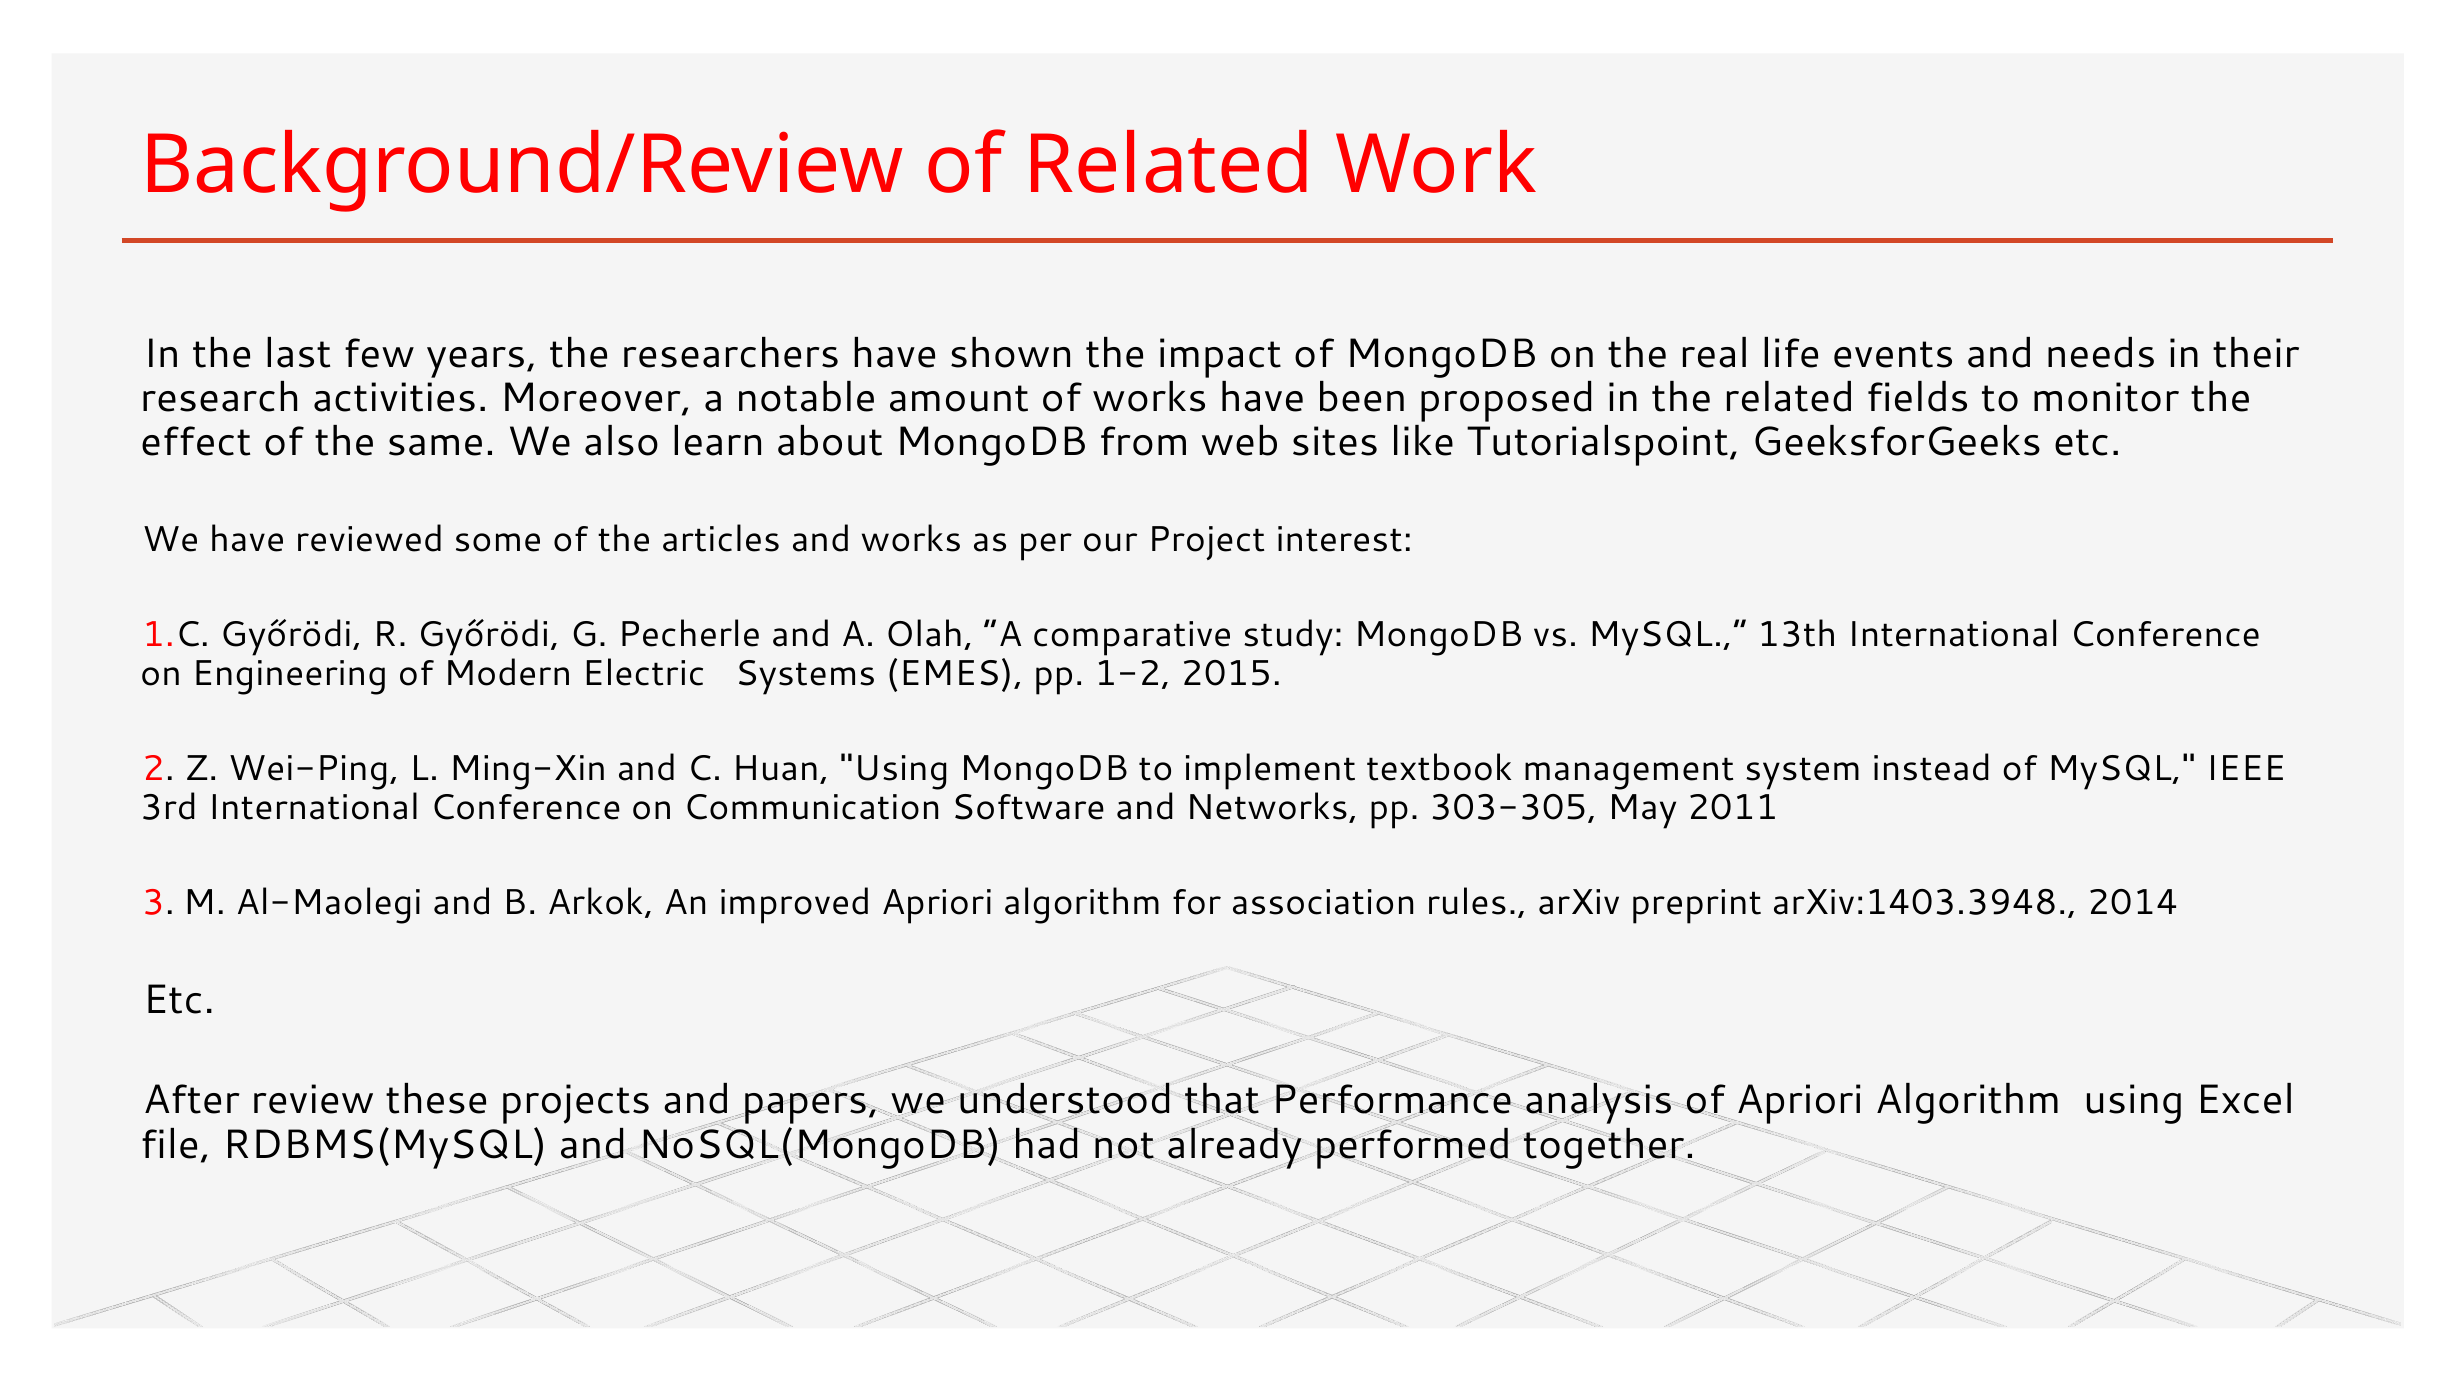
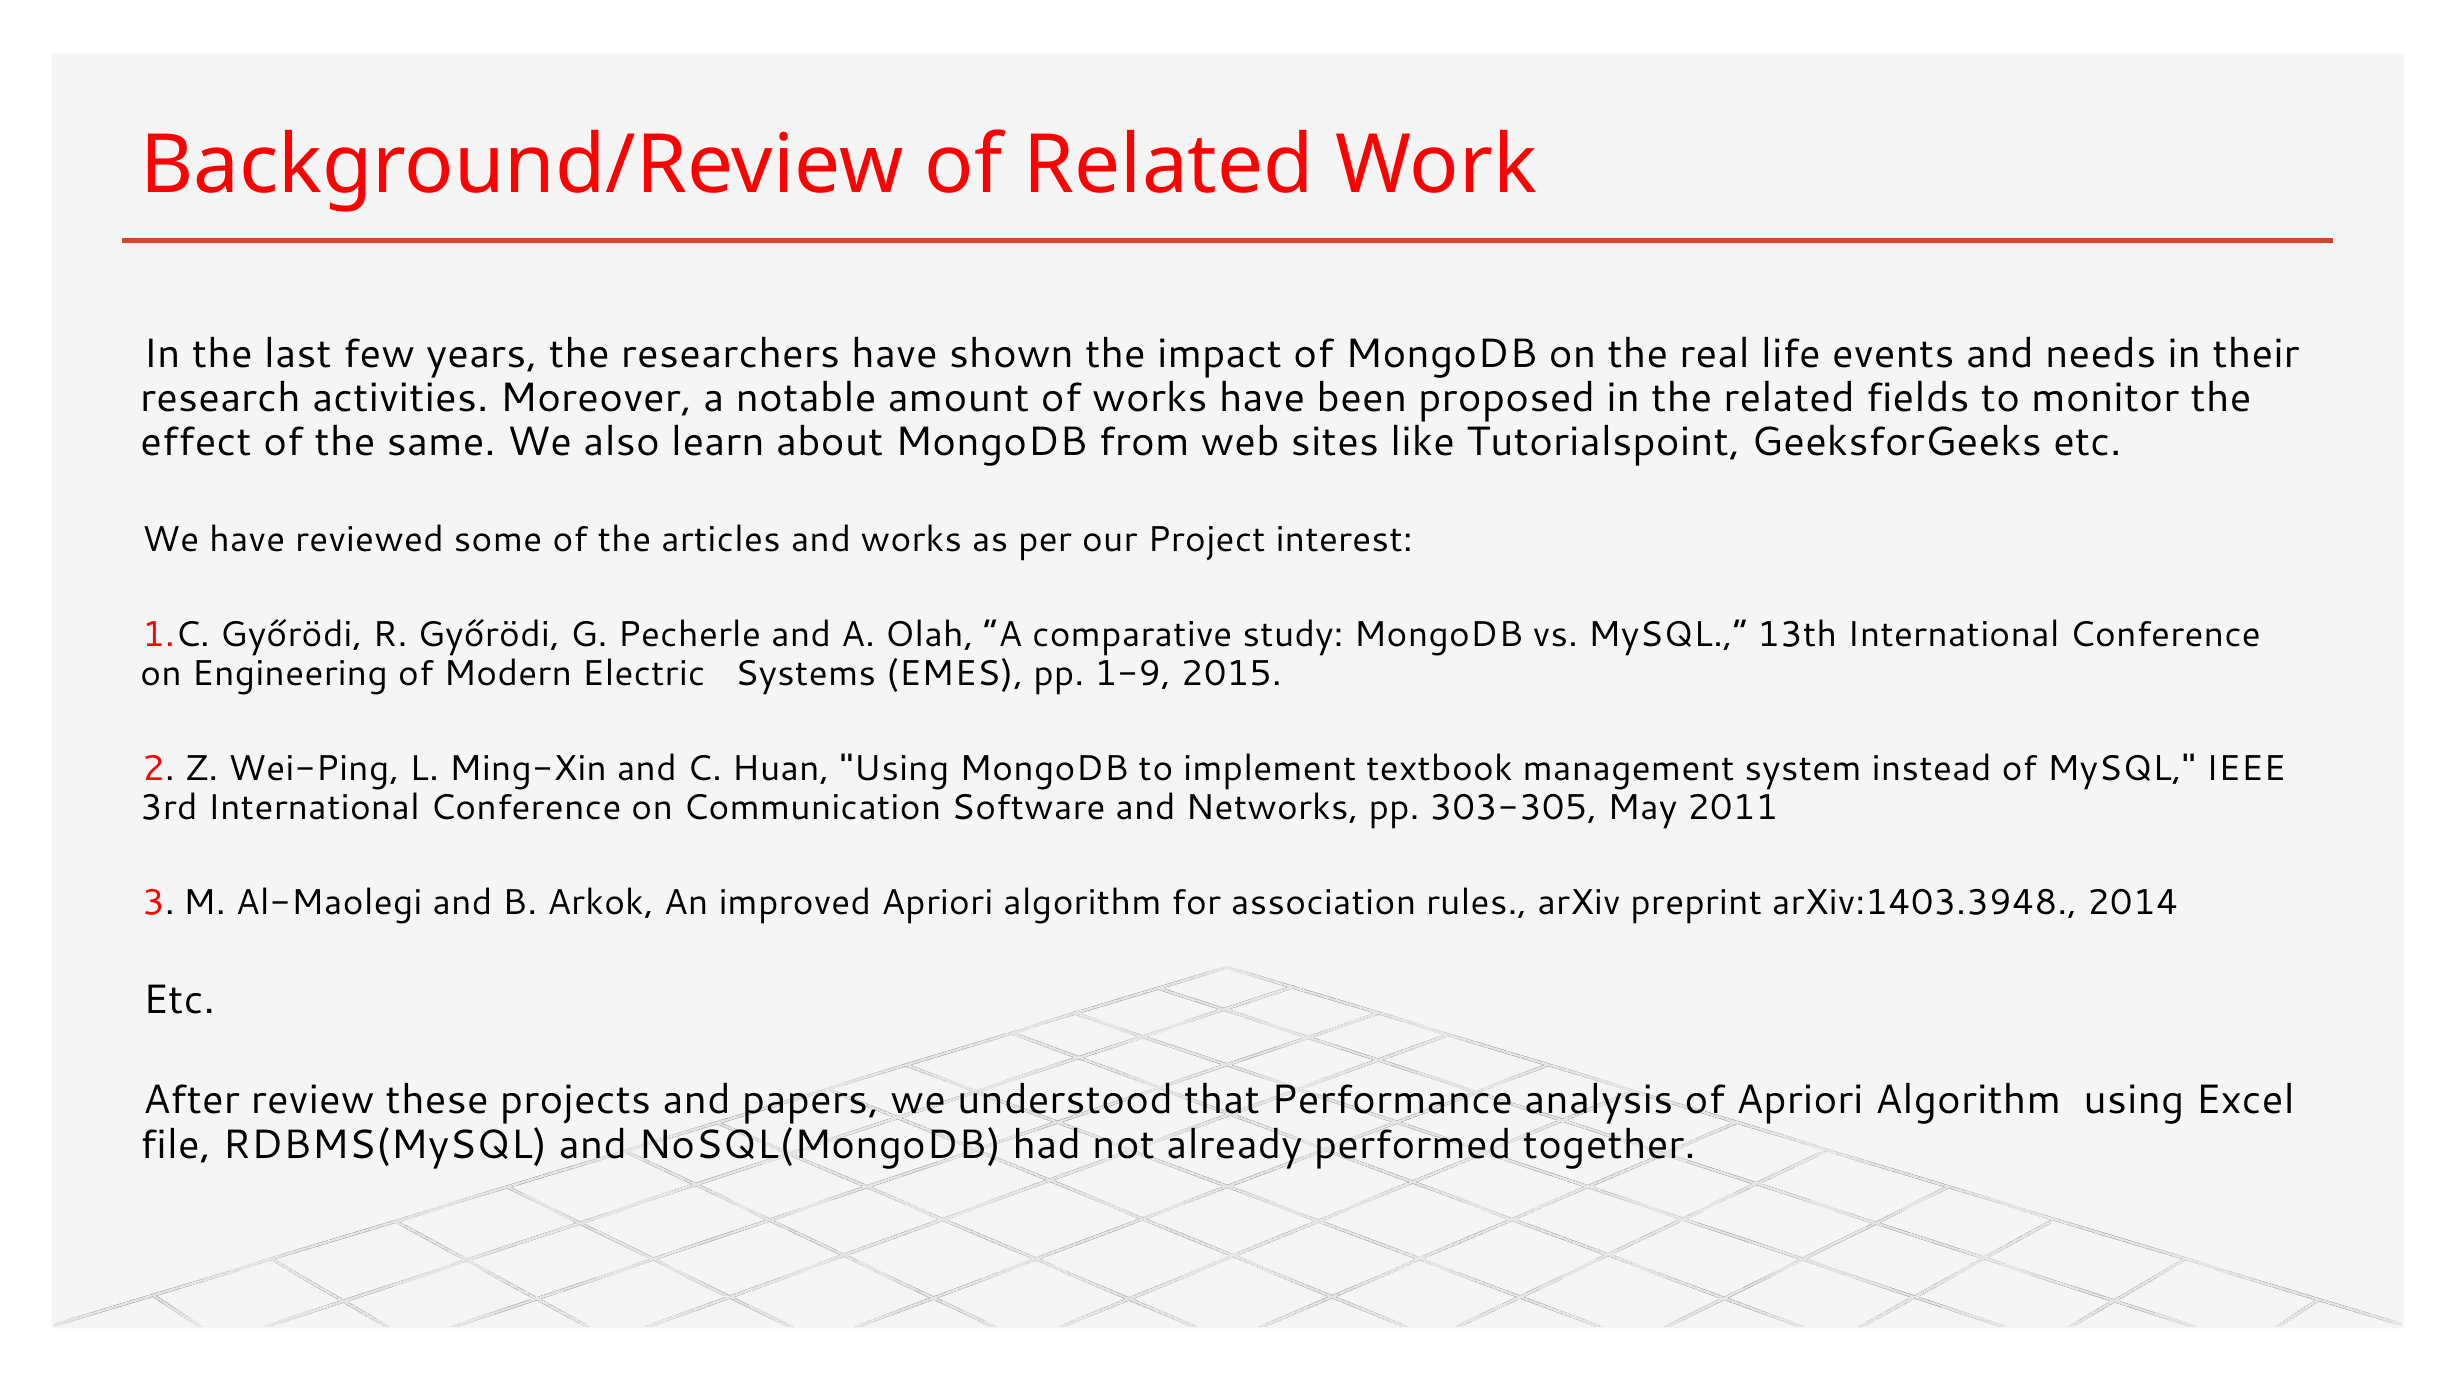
1-2: 1-2 -> 1-9 (1133, 674)
